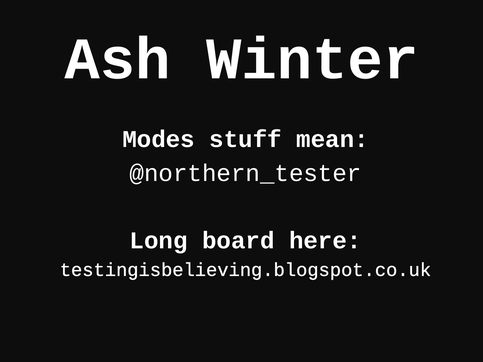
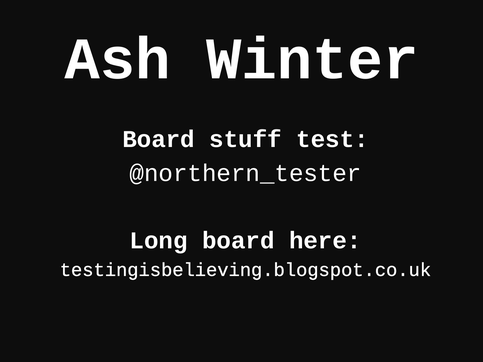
Modes: Modes -> Board (159, 139)
mean: mean -> test (332, 139)
